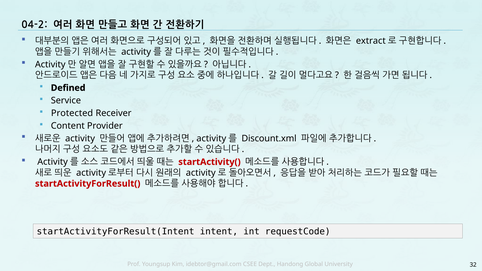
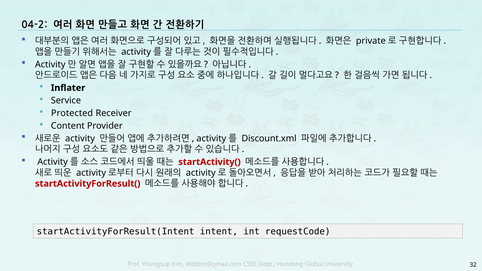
extract: extract -> private (371, 41)
Defined: Defined -> Inflater (68, 88)
